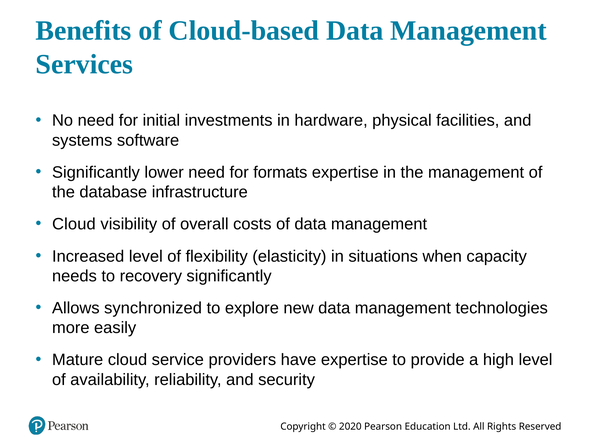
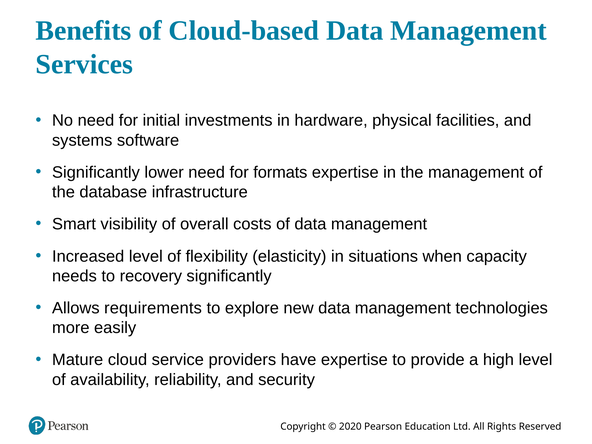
Cloud: Cloud -> Smart (74, 224)
synchronized: synchronized -> requirements (153, 308)
